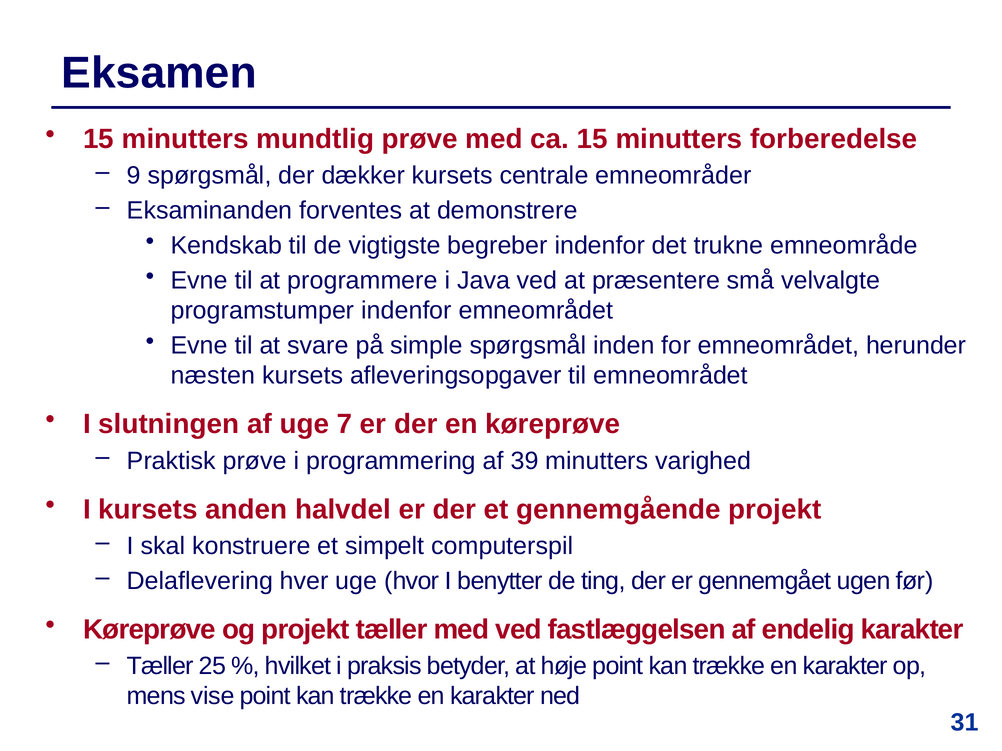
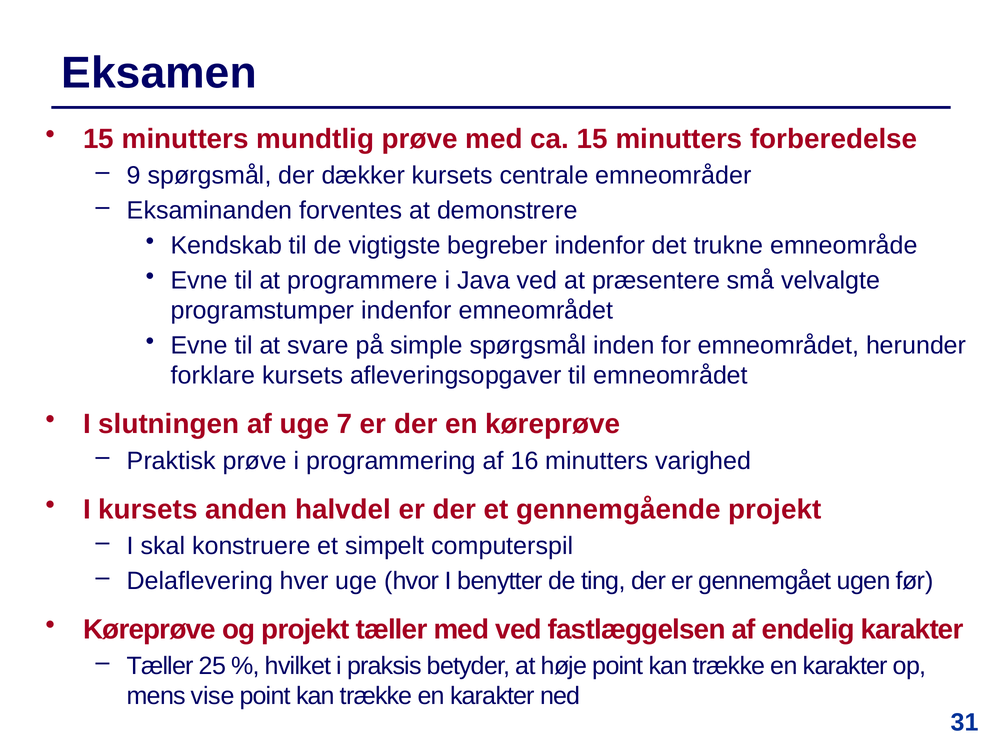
næsten: næsten -> forklare (213, 376)
39: 39 -> 16 (525, 461)
